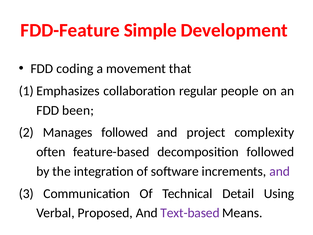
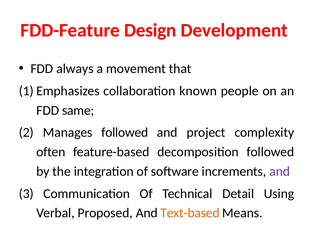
Simple: Simple -> Design (150, 30)
coding: coding -> always (75, 69)
regular: regular -> known (198, 91)
been: been -> same (78, 110)
Text-based colour: purple -> orange (190, 213)
